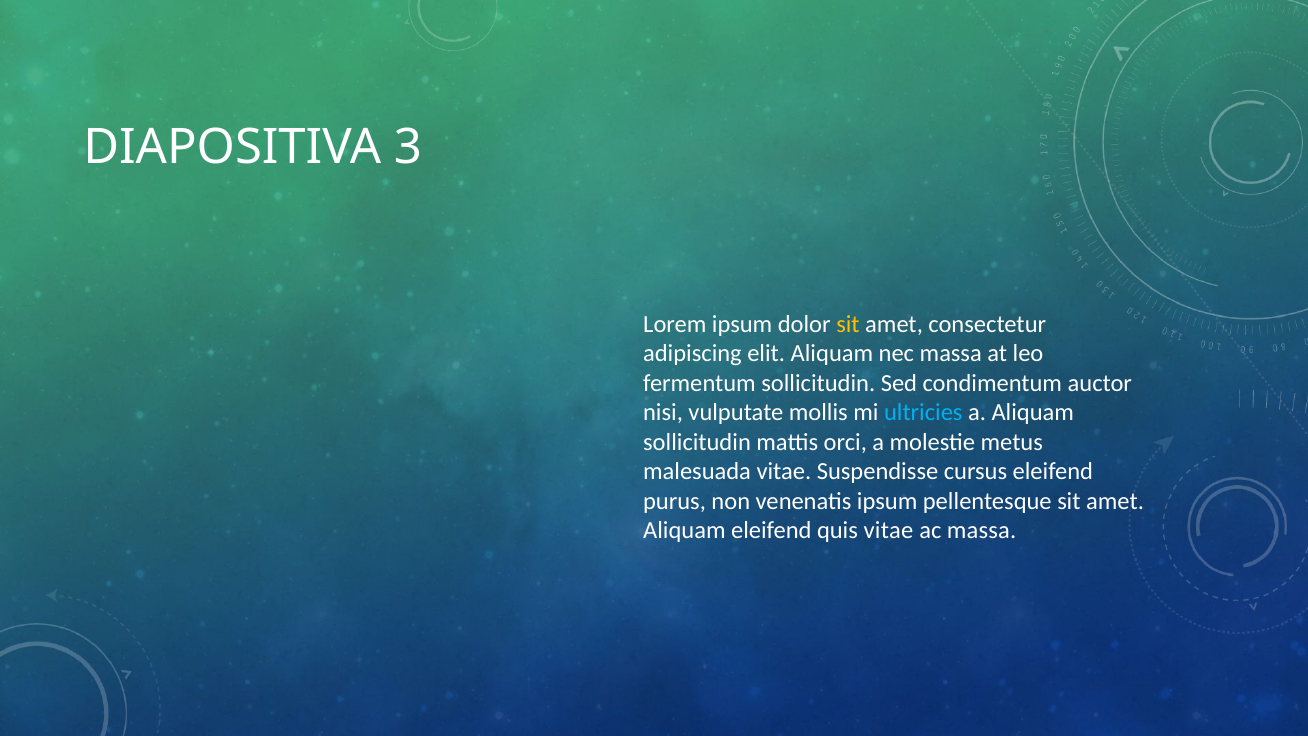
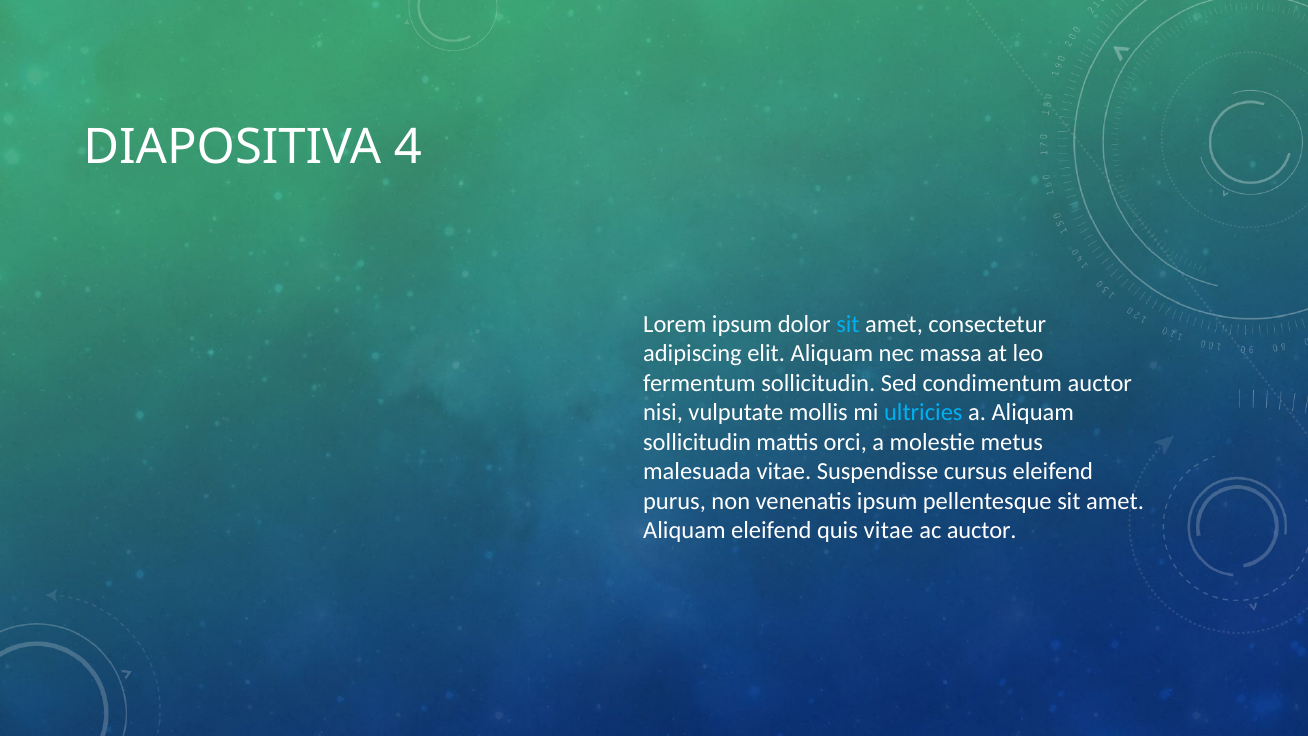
3: 3 -> 4 (408, 147)
sit colour: yellow -> light blue (848, 324)
ac massa: massa -> auctor (982, 530)
